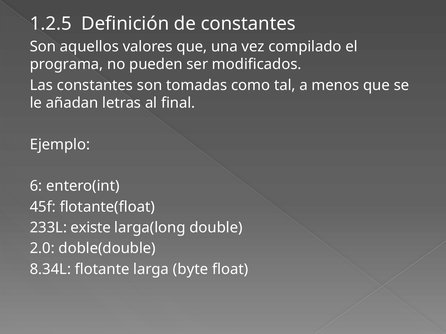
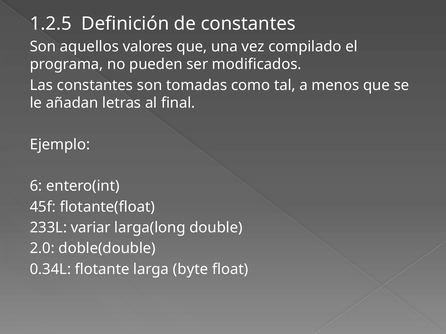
existe: existe -> variar (91, 228)
8.34L: 8.34L -> 0.34L (50, 270)
